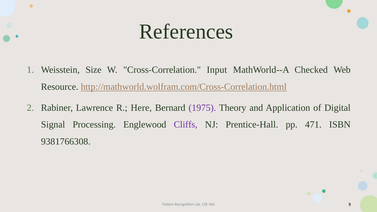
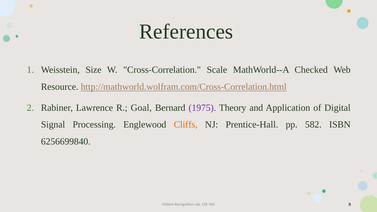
Input: Input -> Scale (217, 70)
Here: Here -> Goal (141, 108)
Cliffs colour: purple -> orange (186, 125)
471: 471 -> 582 (313, 125)
9381766308: 9381766308 -> 6256699840 (66, 142)
